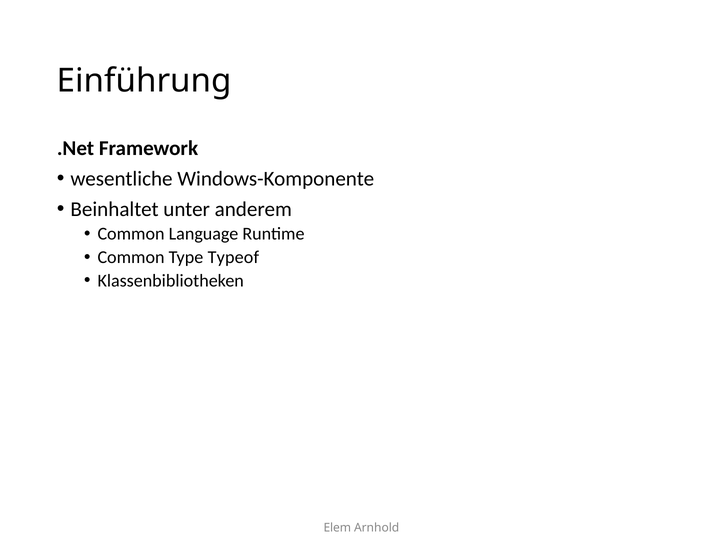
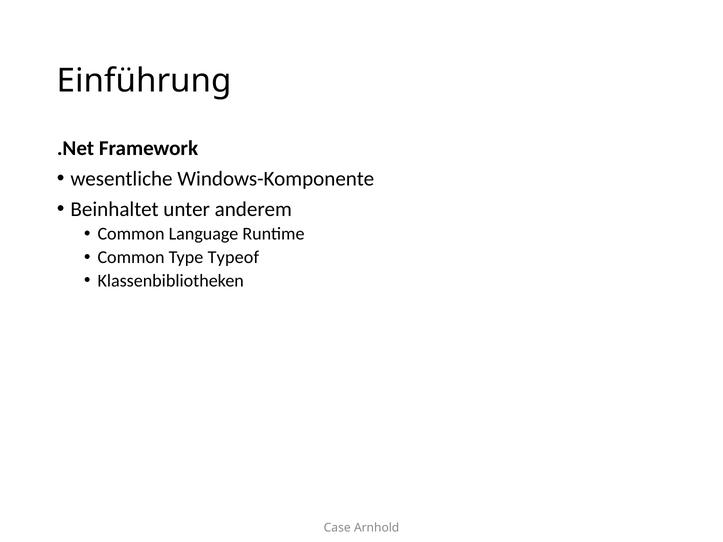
Elem: Elem -> Case (337, 528)
